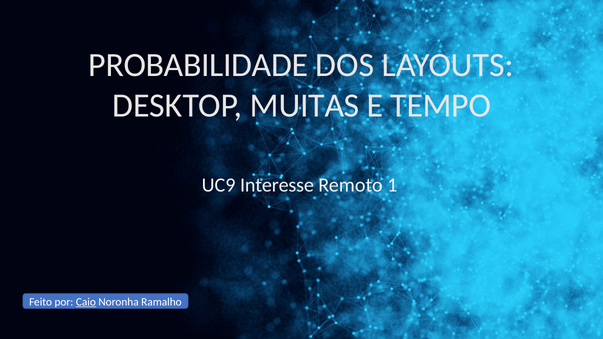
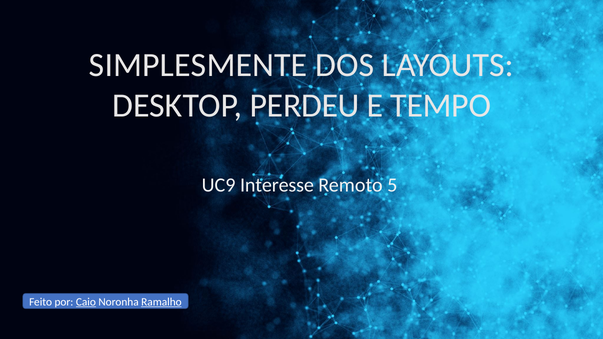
PROBABILIDADE: PROBABILIDADE -> SIMPLESMENTE (198, 65)
MUITAS: MUITAS -> PERDEU (305, 106)
1: 1 -> 5 (392, 185)
Ramalho underline: none -> present (161, 302)
